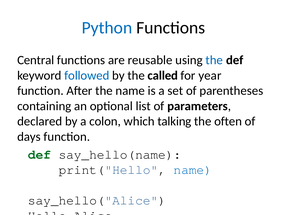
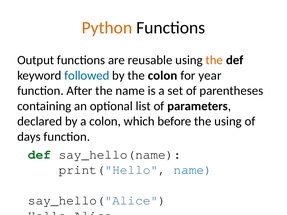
Python colour: blue -> orange (107, 28)
Central: Central -> Output (36, 60)
the colour: blue -> orange (214, 60)
the called: called -> colon (163, 76)
talking: talking -> before (174, 121)
the often: often -> using (228, 121)
